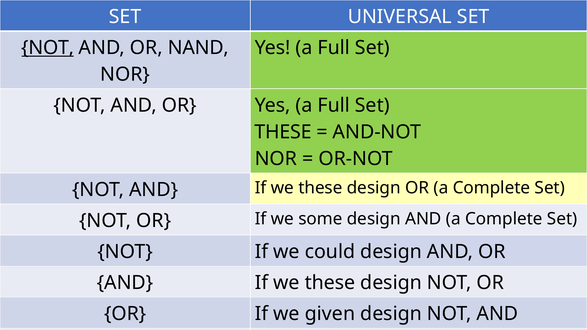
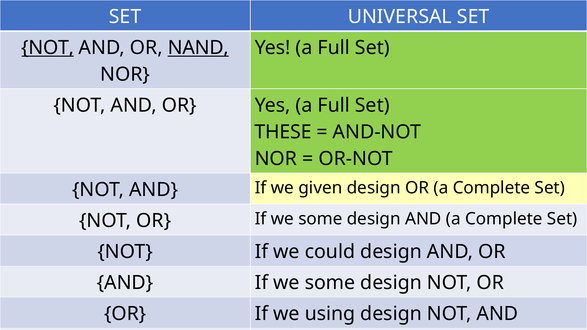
NAND underline: none -> present (198, 48)
these: these -> given (320, 188)
these: these -> some (330, 283)
given: given -> using (330, 314)
